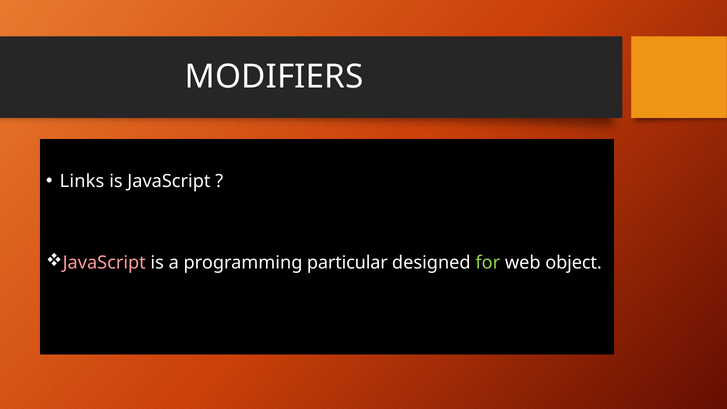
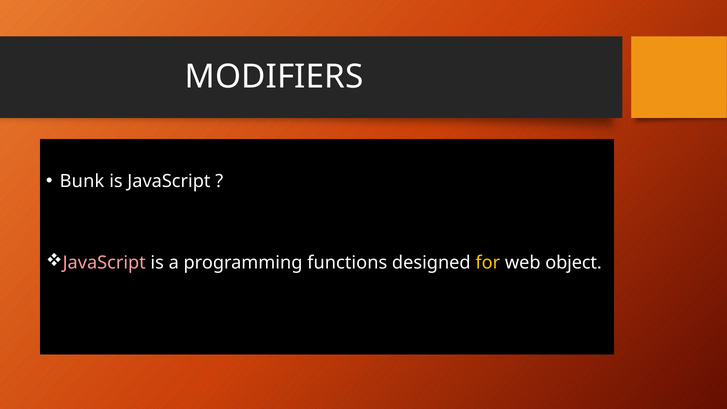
Links: Links -> Bunk (82, 181)
particular: particular -> functions (347, 263)
for colour: light green -> yellow (488, 263)
